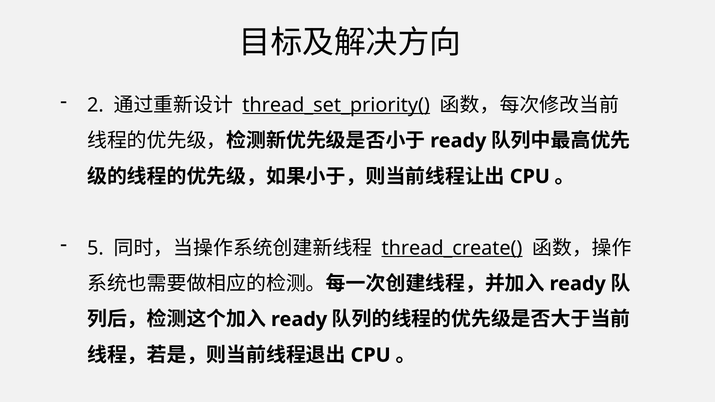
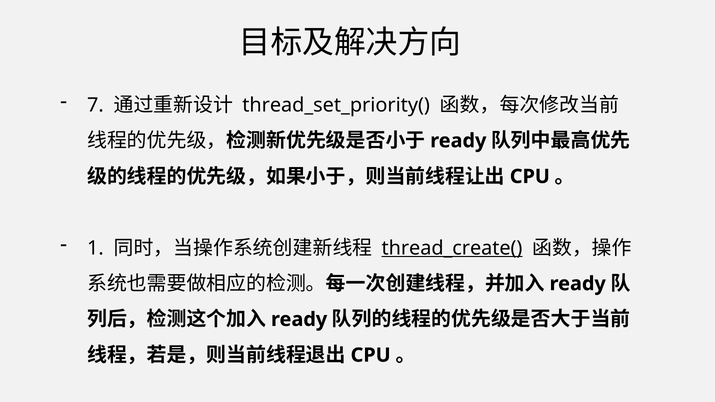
2: 2 -> 7 (95, 105)
thread_set_priority( underline: present -> none (336, 105)
5: 5 -> 1 (95, 248)
